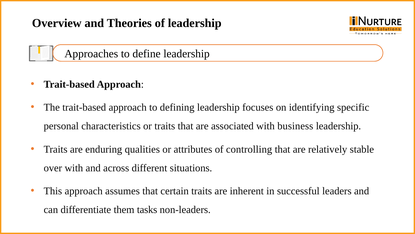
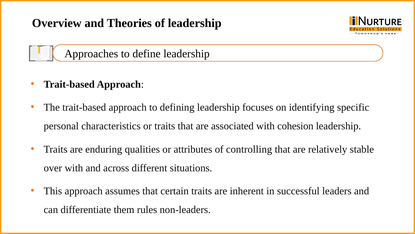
business: business -> cohesion (295, 126)
tasks: tasks -> rules (147, 209)
